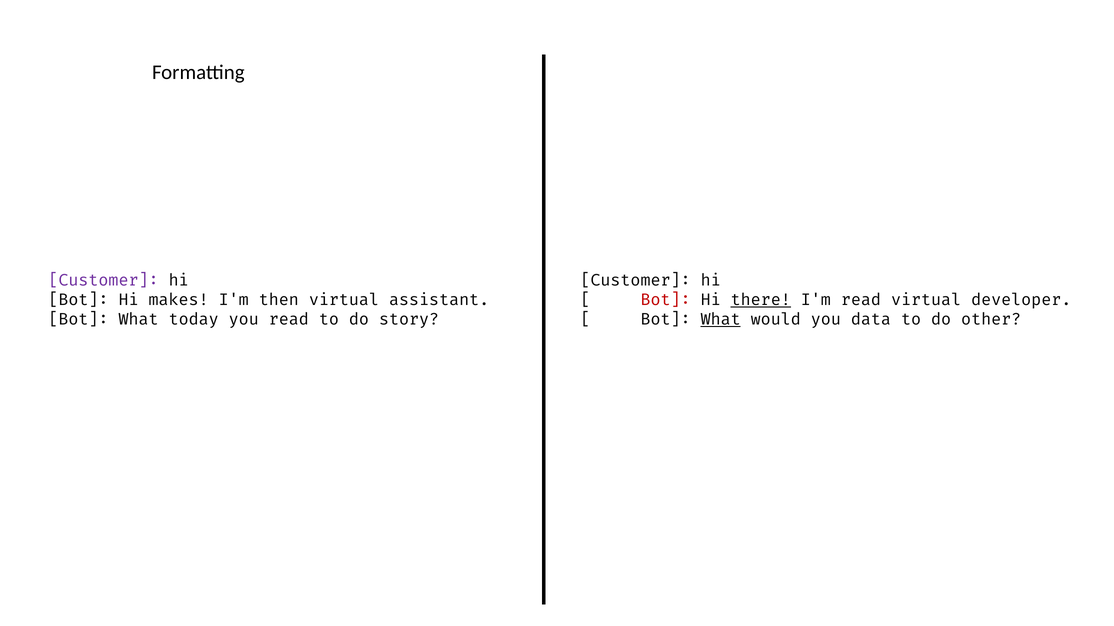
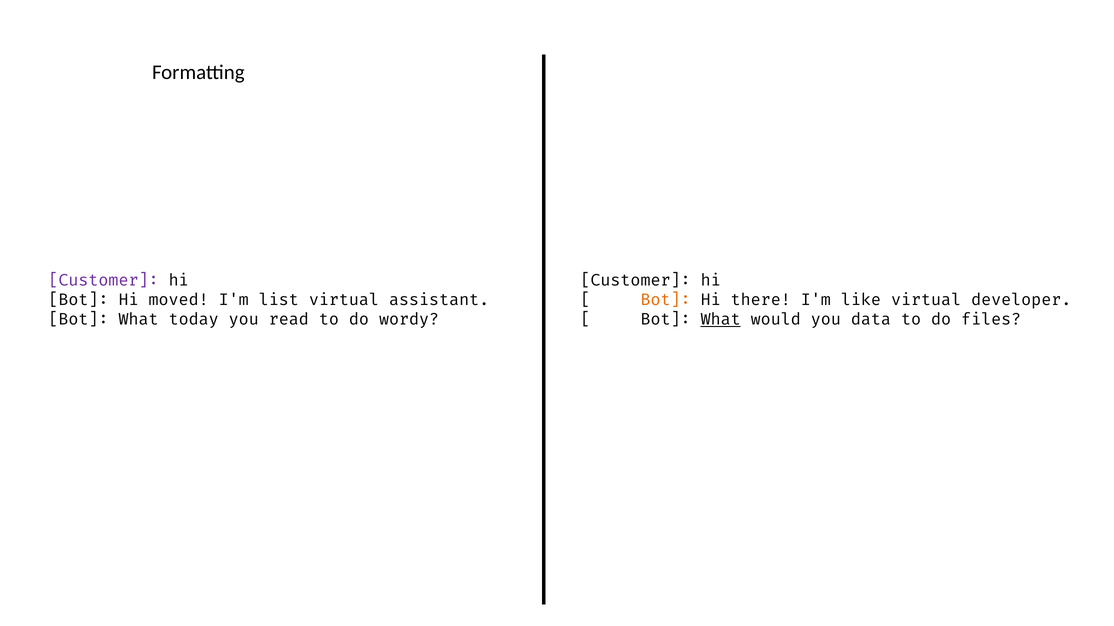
makes: makes -> moved (179, 300)
then: then -> list (279, 300)
Bot colour: red -> orange (666, 300)
there underline: present -> none (761, 300)
I'm read: read -> like (861, 300)
story: story -> wordy (409, 320)
other: other -> files (991, 320)
